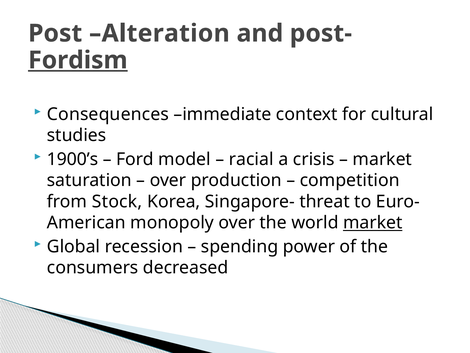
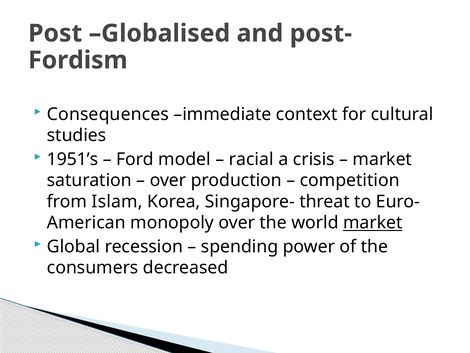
Alteration: Alteration -> Globalised (159, 33)
Fordism underline: present -> none (78, 60)
1900’s: 1900’s -> 1951’s (73, 159)
Stock: Stock -> Islam (117, 201)
